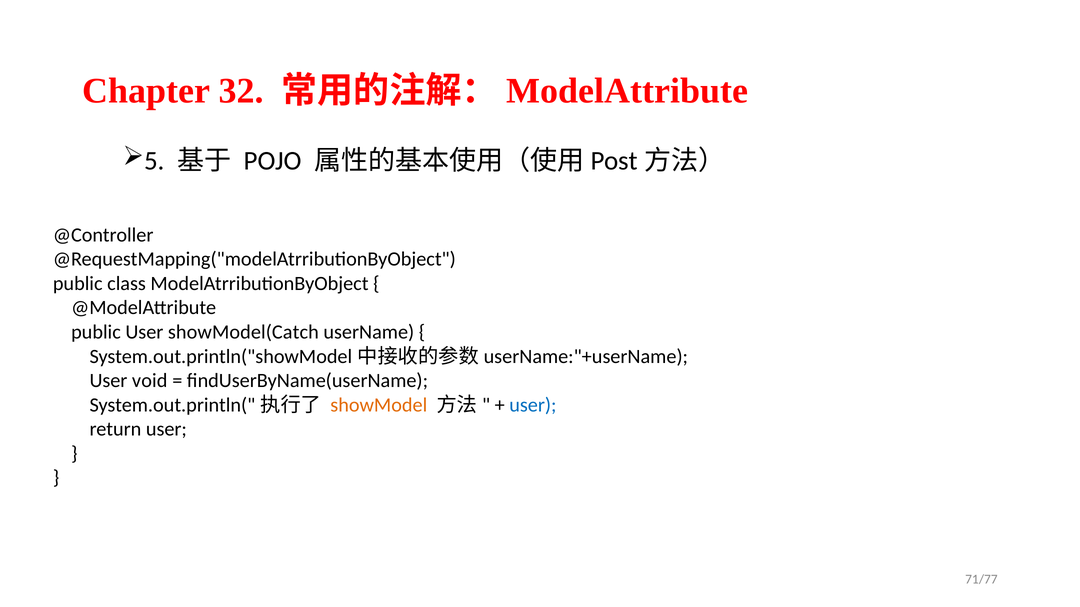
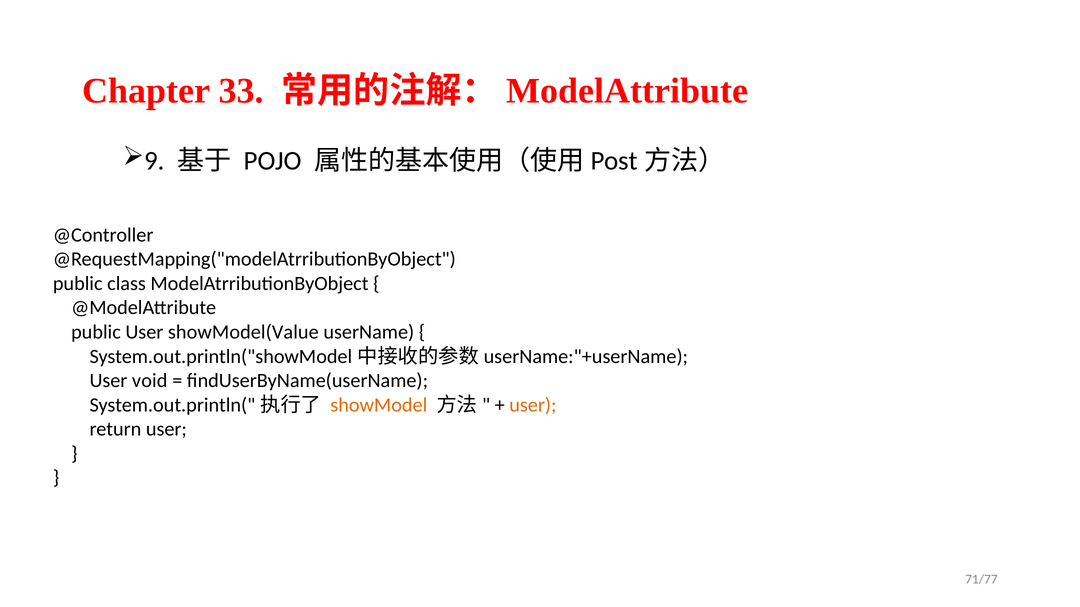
32: 32 -> 33 (241, 91)
5: 5 -> 9 (155, 161)
showModel(Catch: showModel(Catch -> showModel(Value (243, 332)
user colour: blue -> orange (533, 405)
